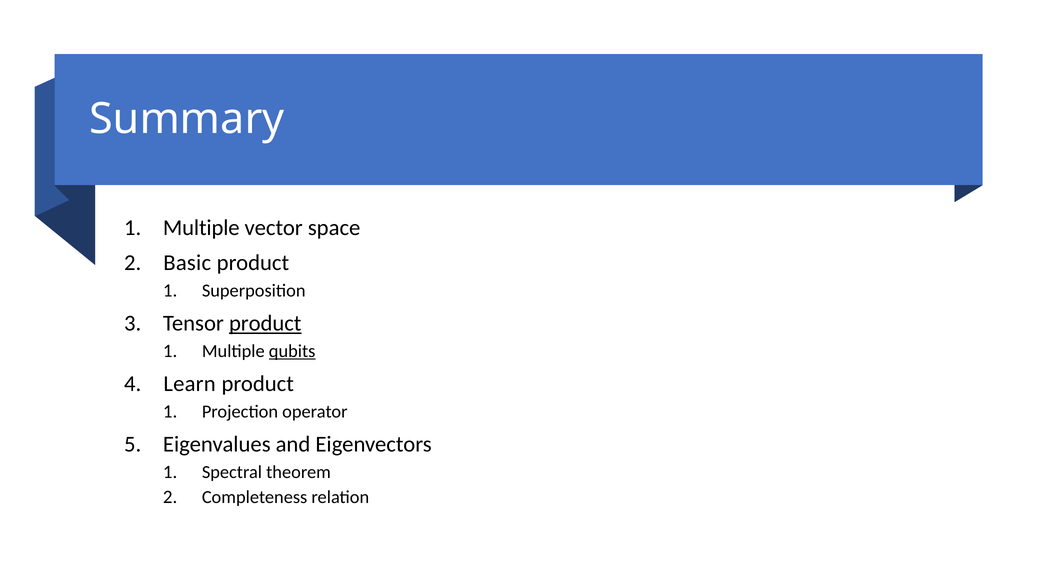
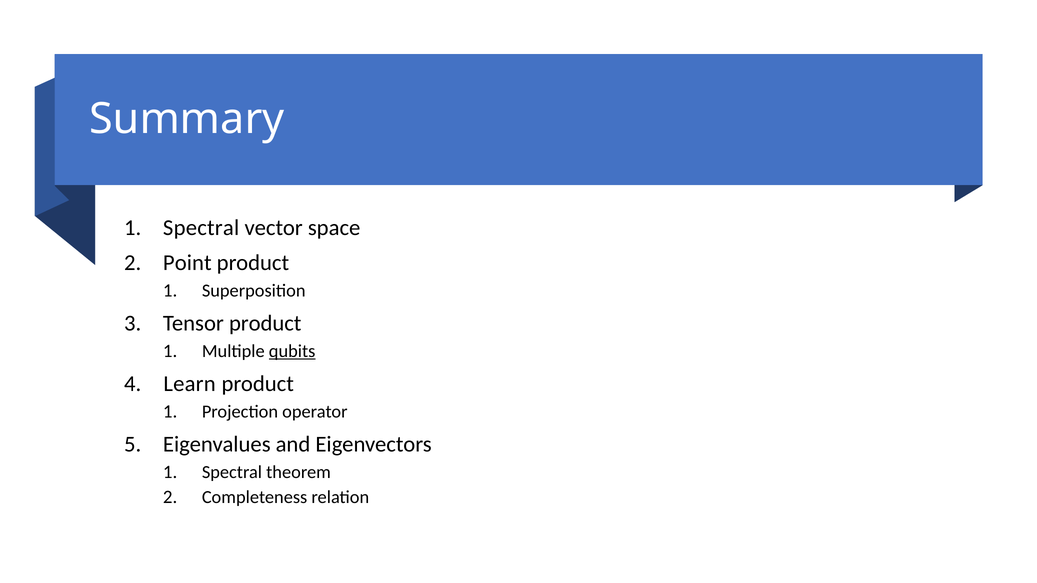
Multiple: Multiple -> Spectral (201, 228)
Basic: Basic -> Point (187, 263)
product underline: present -> none (265, 324)
